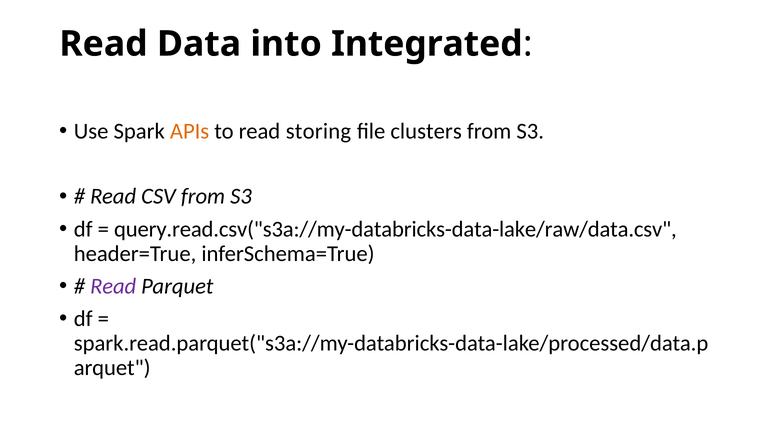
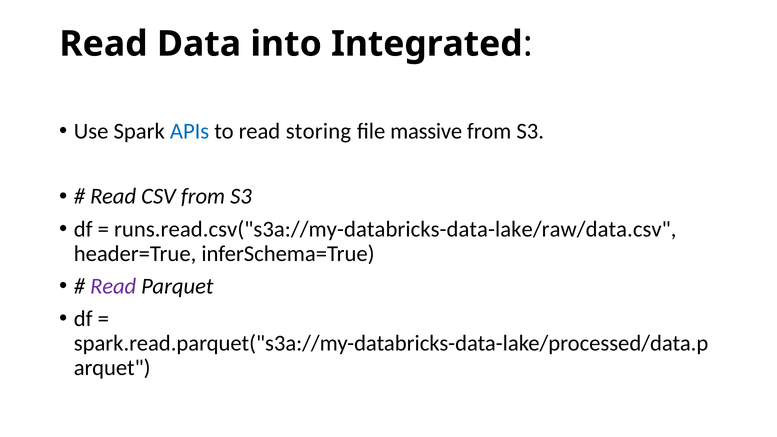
APIs colour: orange -> blue (190, 131)
clusters: clusters -> massive (426, 131)
query.read.csv("s3a://my-databricks-data-lake/raw/data.csv: query.read.csv("s3a://my-databricks-data-lake/raw/data.csv -> runs.read.csv("s3a://my-databricks-data-lake/raw/data.csv (395, 229)
